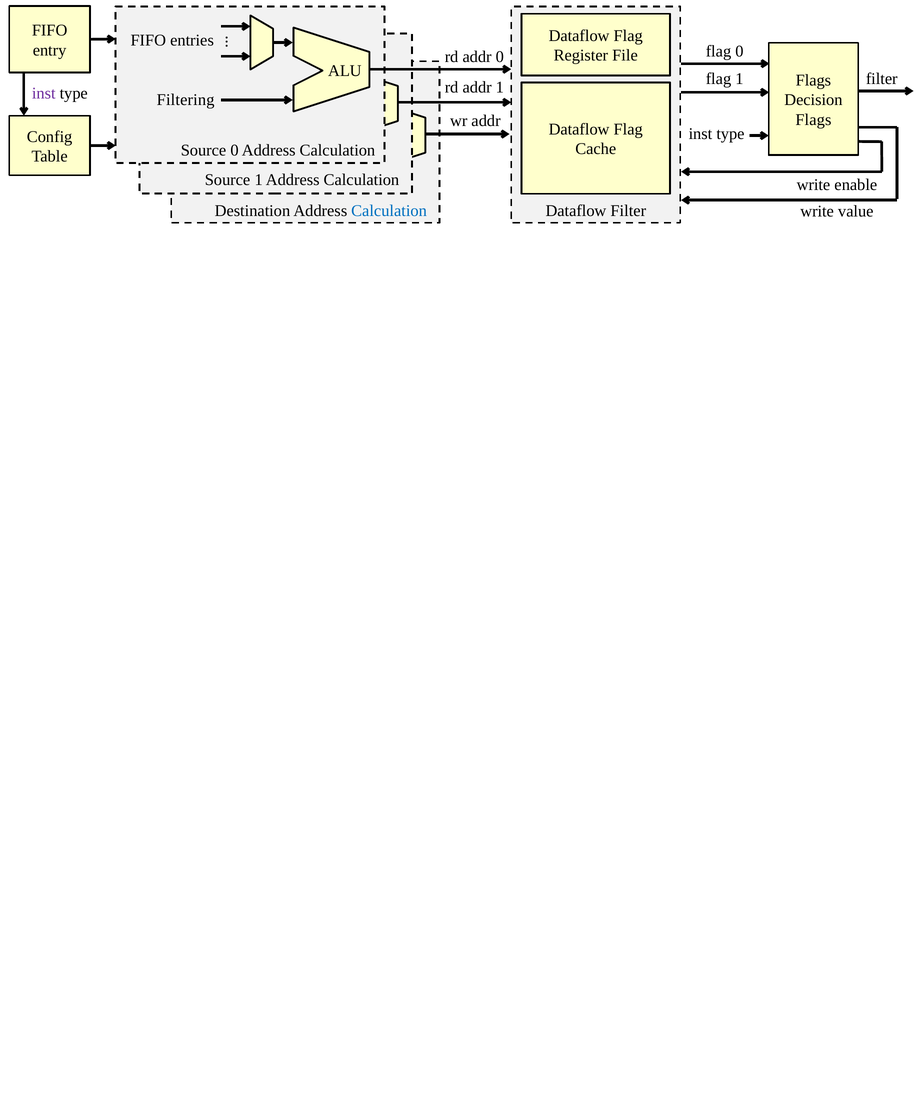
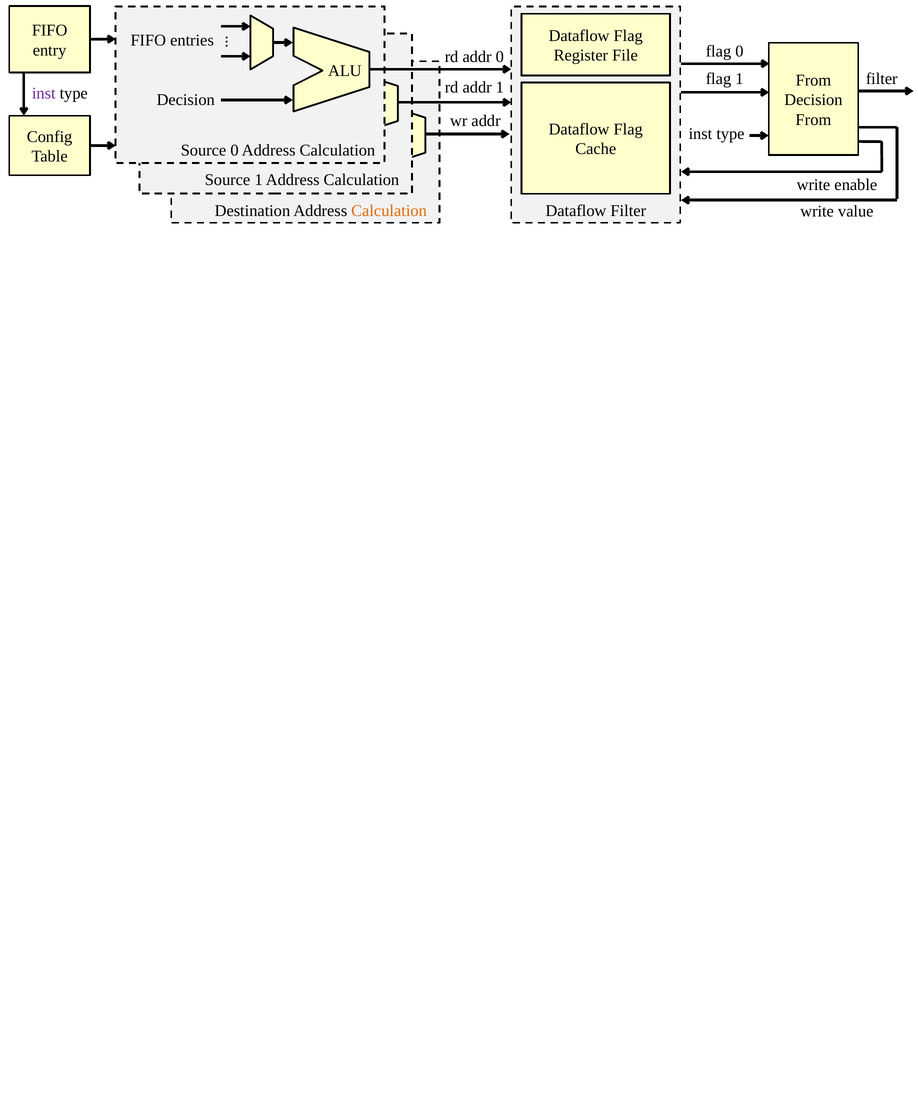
Flags: Flags -> From (813, 80)
Filtering: Filtering -> Decision (186, 100)
Flags: Flags -> From (813, 120)
Calculation colour: blue -> orange (389, 211)
